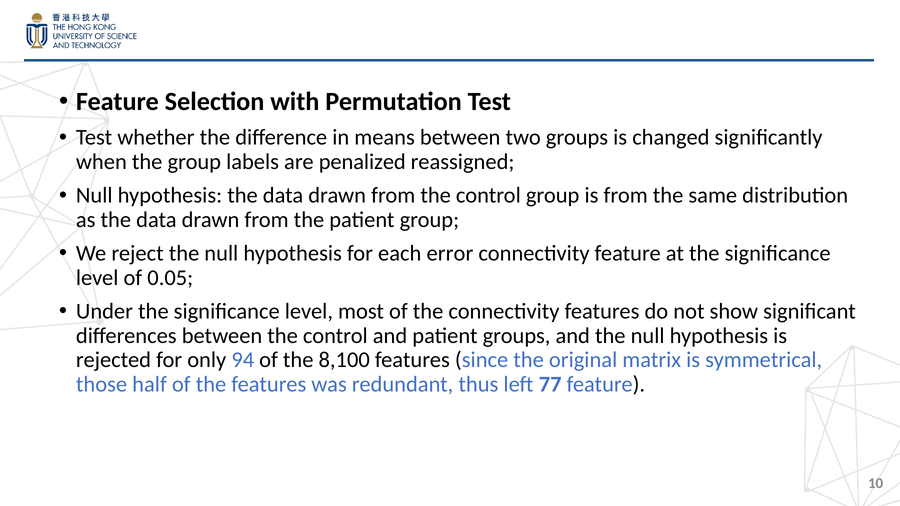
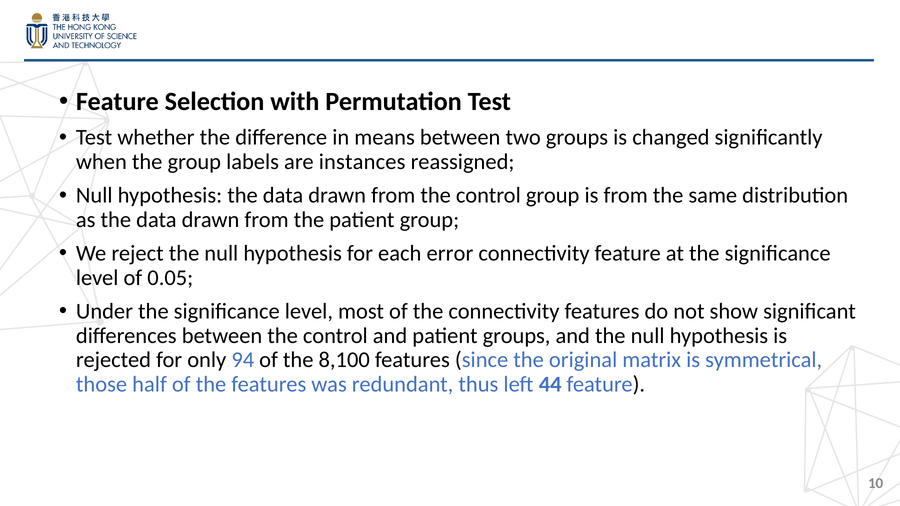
penalized: penalized -> instances (362, 162)
77: 77 -> 44 (550, 384)
